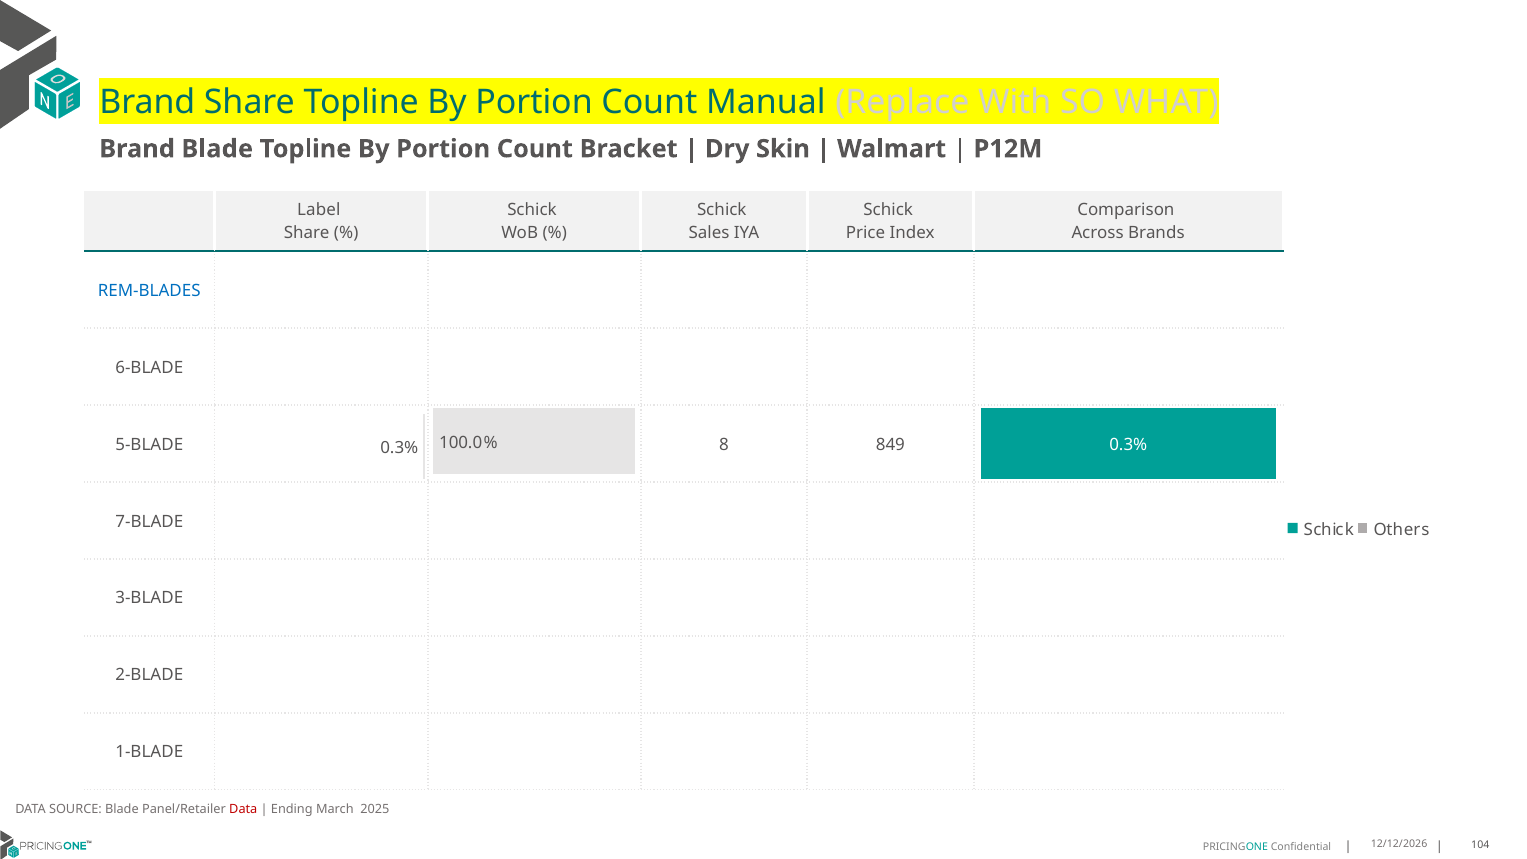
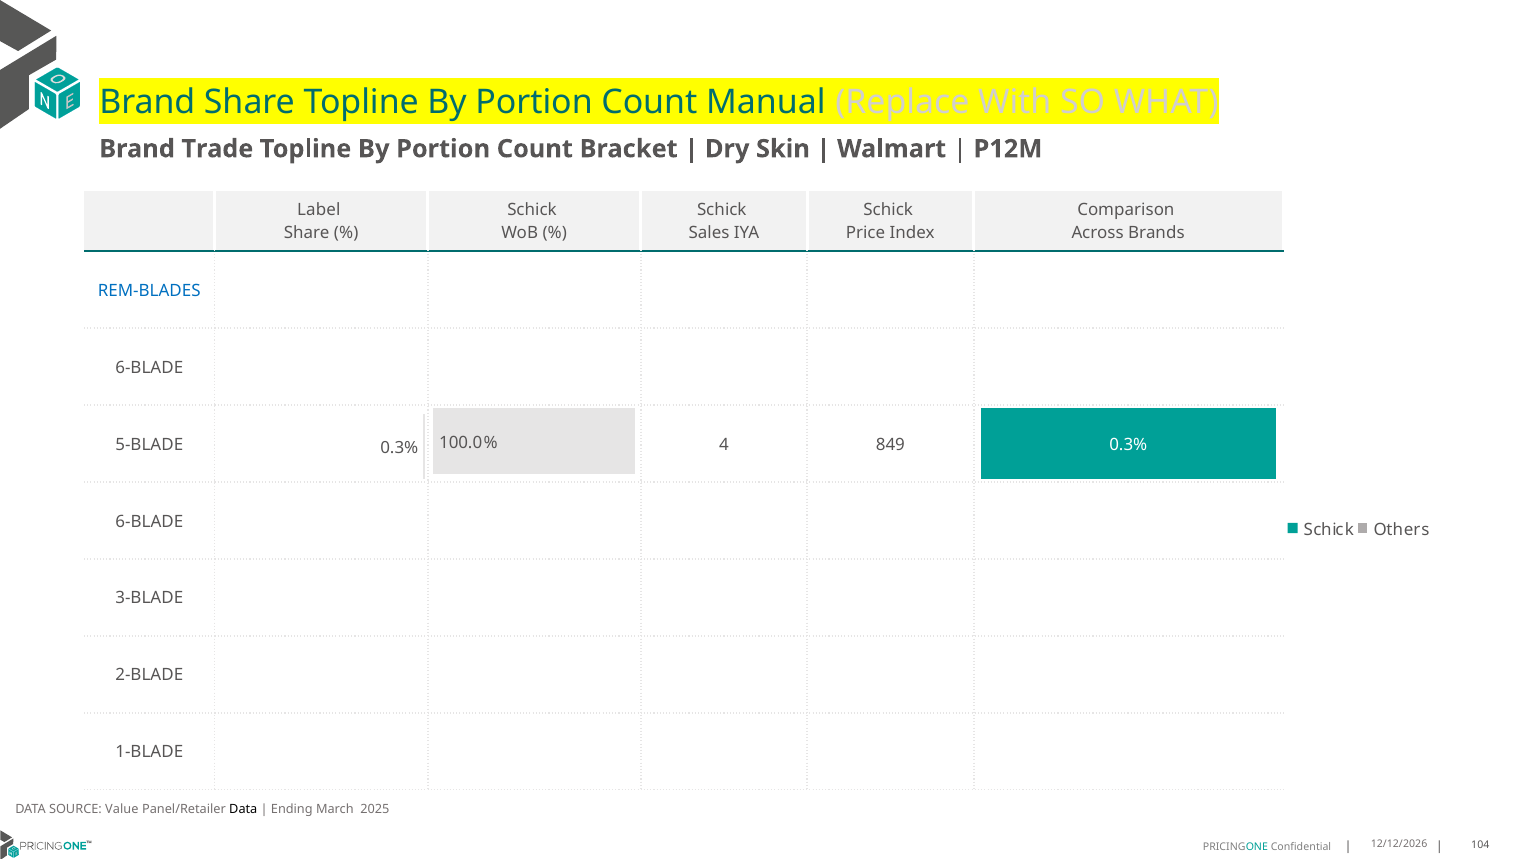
Brand Blade: Blade -> Trade (217, 149)
8: 8 -> 4 (724, 445)
7-BLADE: 7-BLADE -> 6-BLADE (149, 521)
SOURCE Blade: Blade -> Value (122, 809)
Data colour: red -> black (243, 809)
